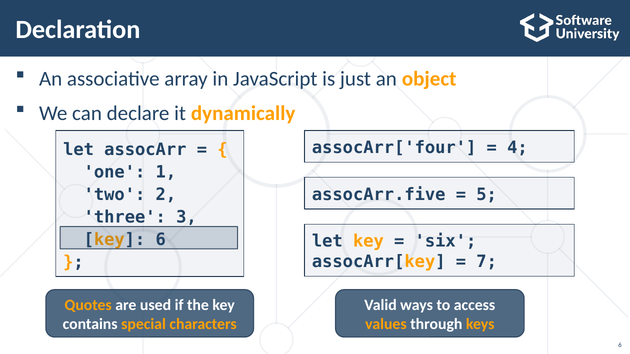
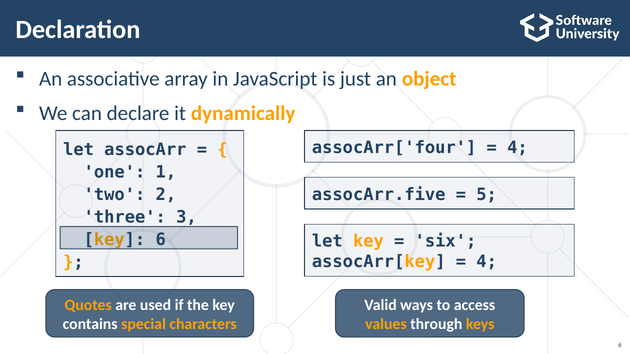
7: 7 -> 4 (487, 262)
